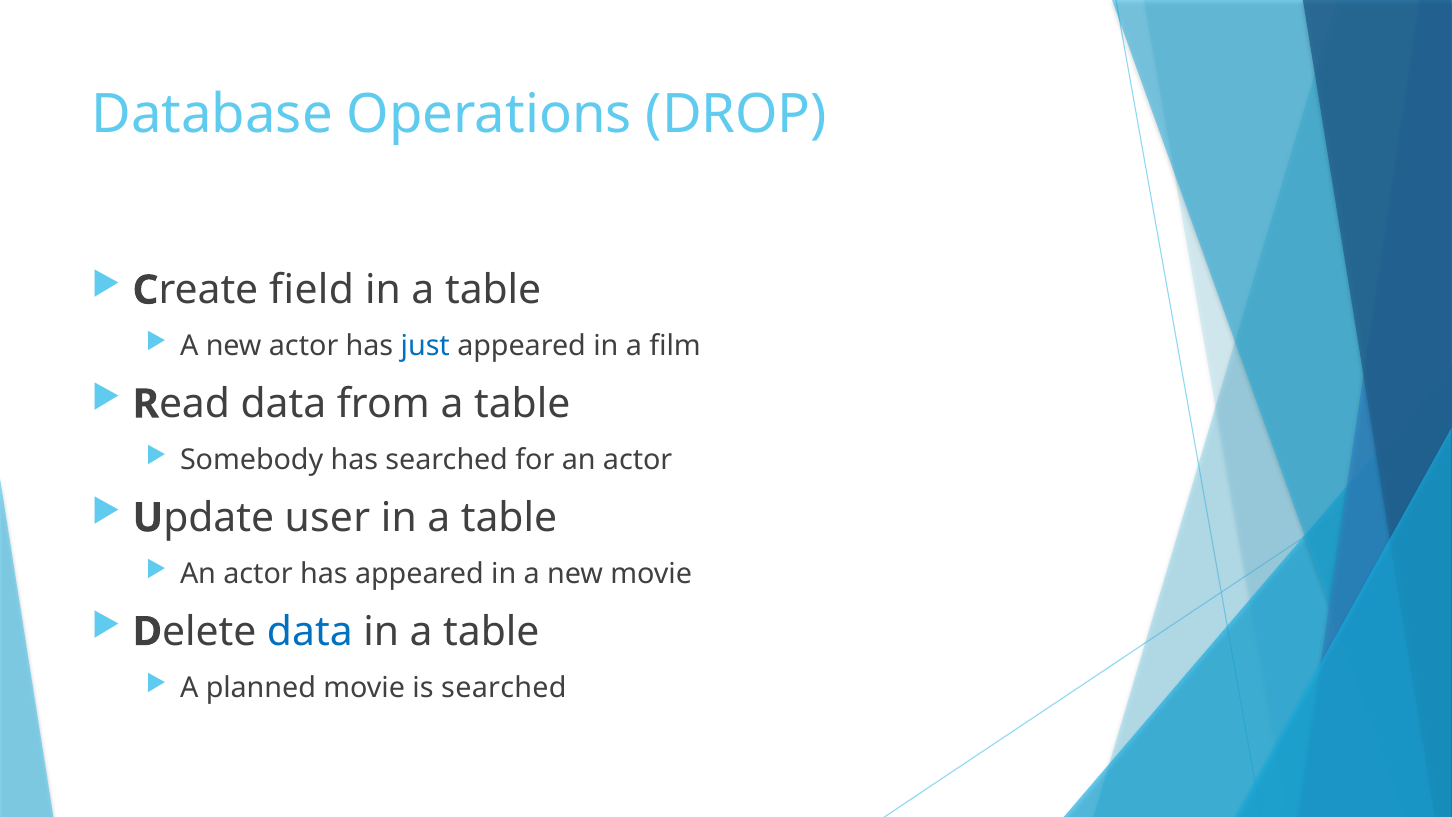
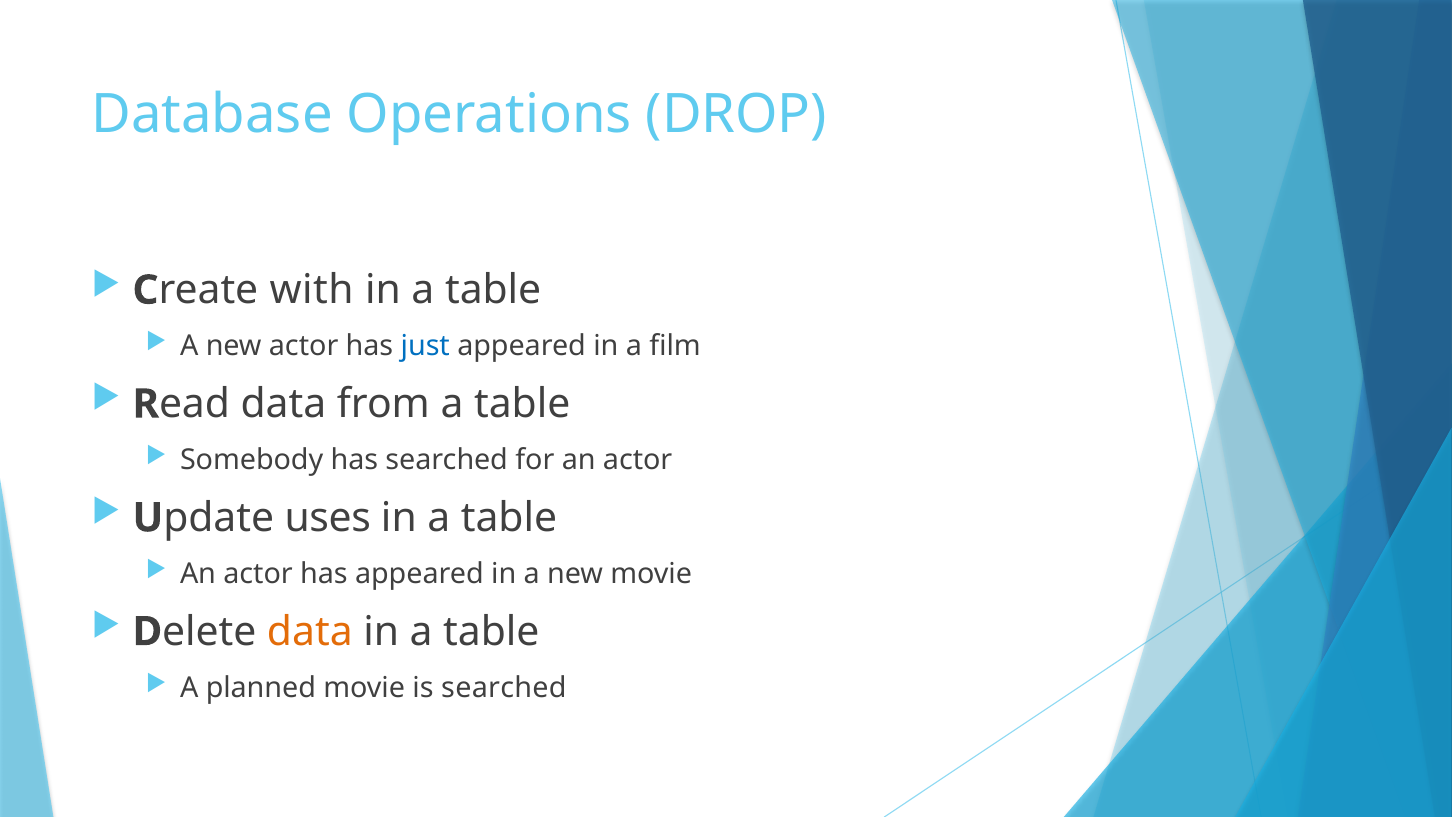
field: field -> with (312, 290)
user: user -> uses (328, 518)
data colour: blue -> orange (310, 632)
